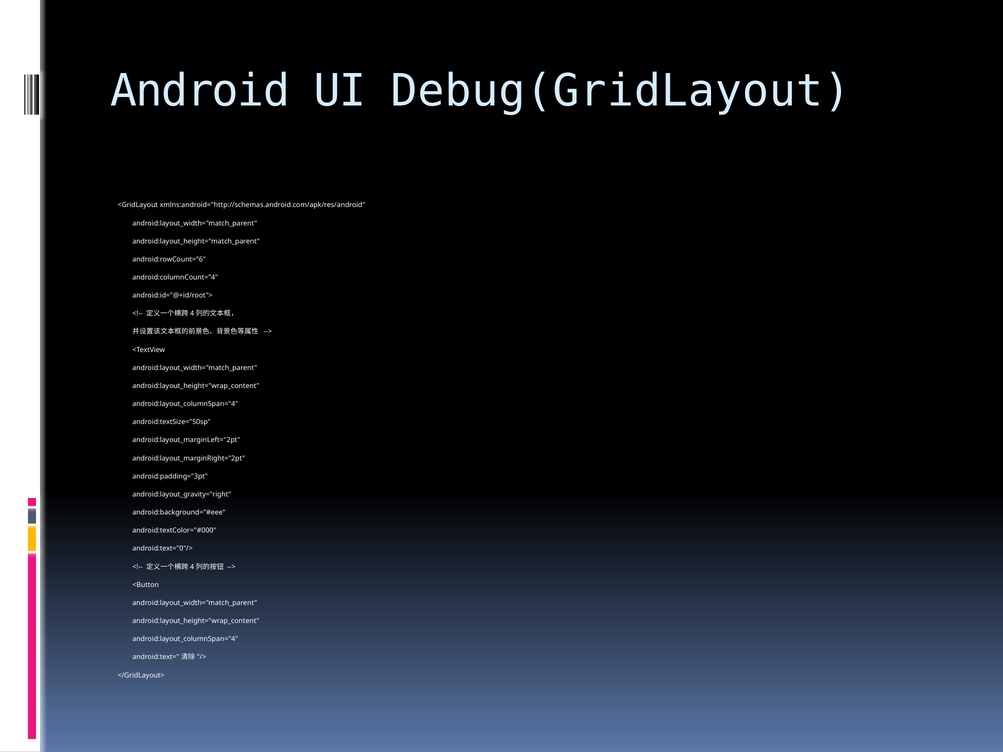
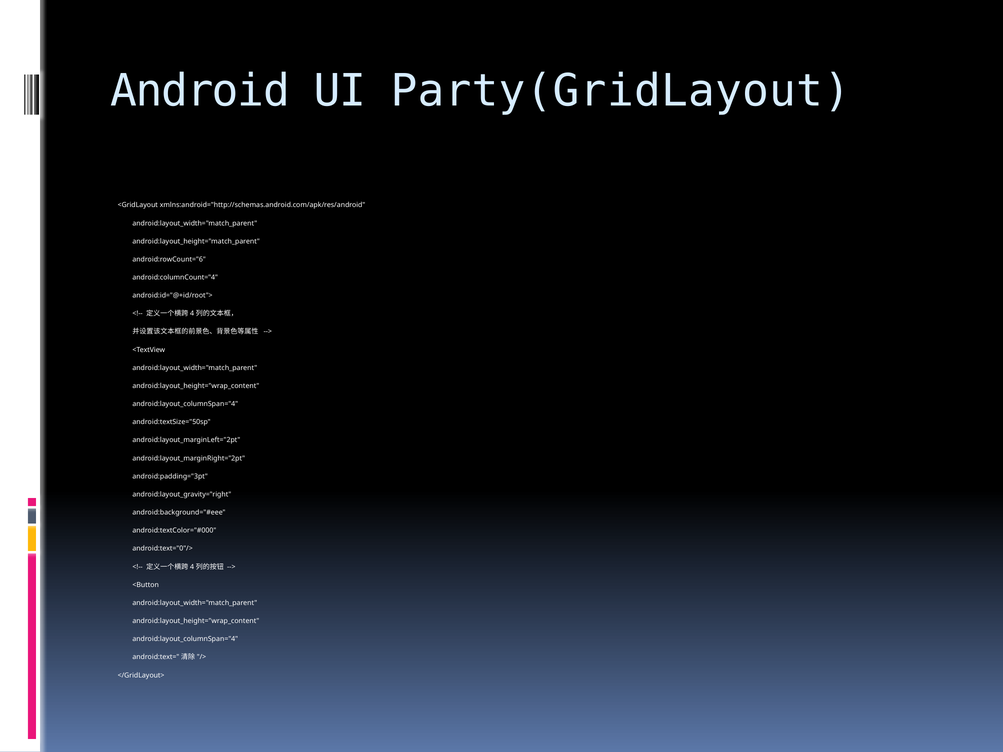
Debug(GridLayout: Debug(GridLayout -> Party(GridLayout (620, 91)
